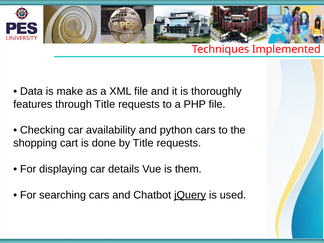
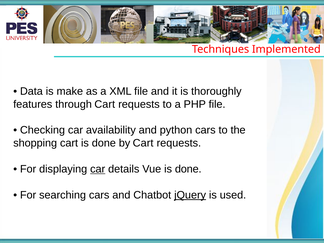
through Title: Title -> Cart (105, 104)
by Title: Title -> Cart (143, 143)
car underline: none -> present (98, 169)
Vue is them: them -> done (188, 169)
